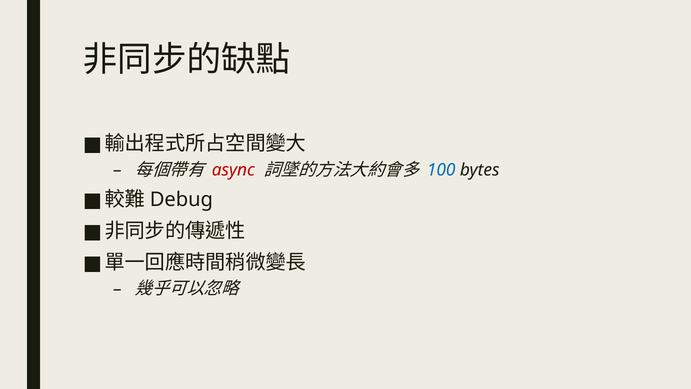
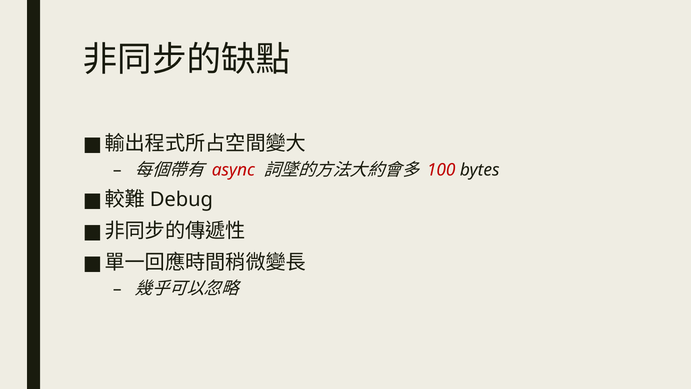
100 colour: blue -> red (441, 170)
